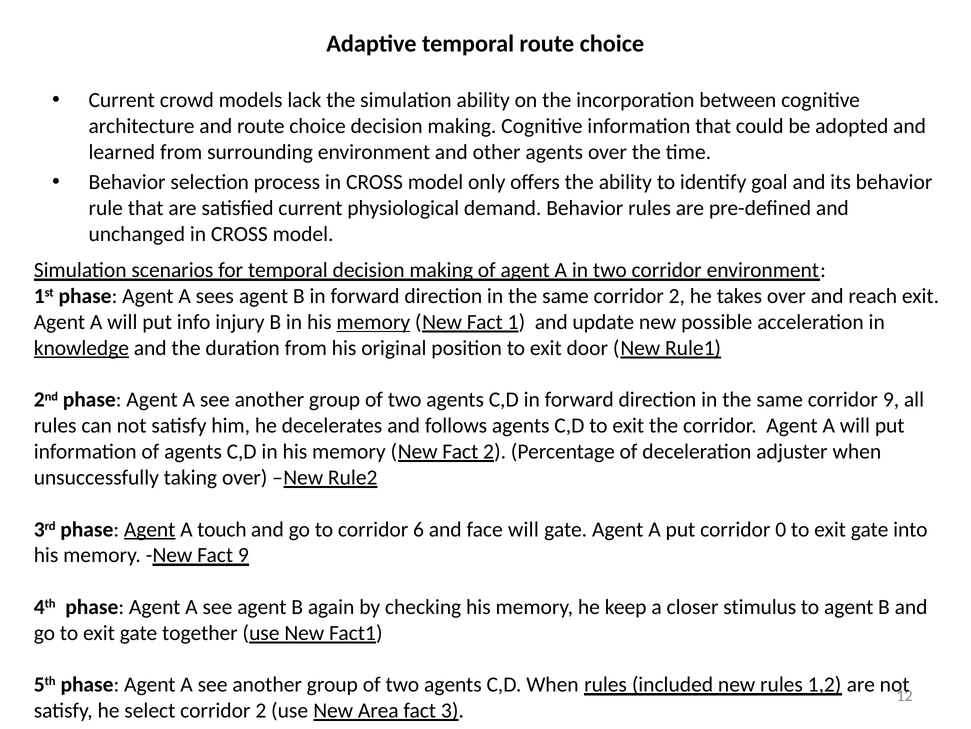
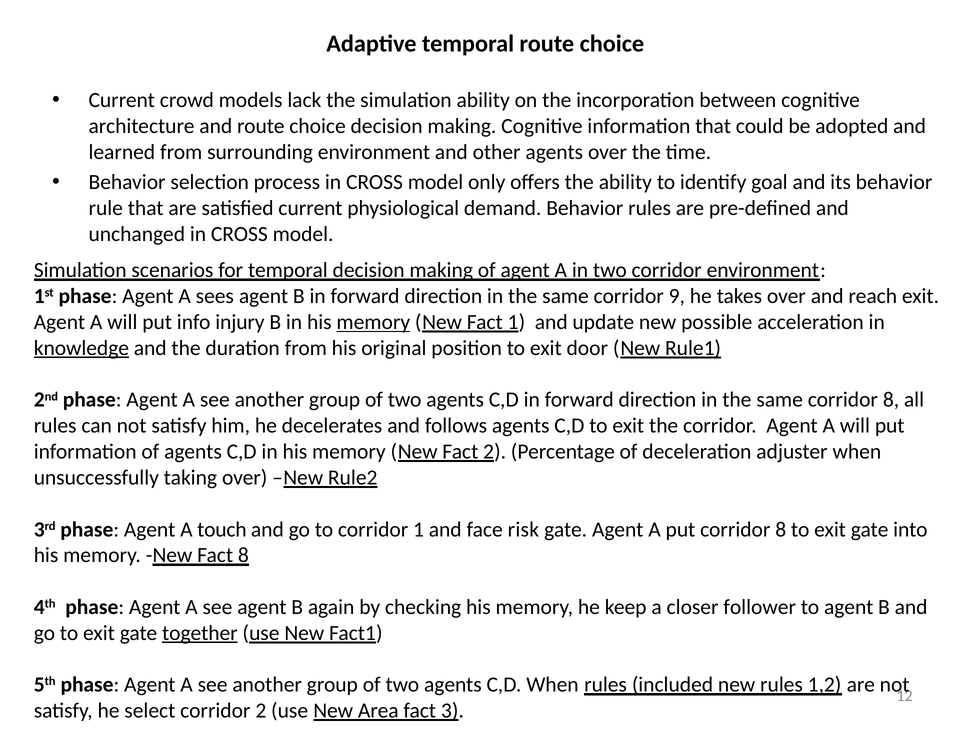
same corridor 2: 2 -> 9 (677, 296)
same corridor 9: 9 -> 8 (891, 399)
Agent underline: present -> none (150, 529)
corridor 6: 6 -> 1 (419, 529)
face will: will -> risk (523, 529)
put corridor 0: 0 -> 8 (781, 529)
Fact 9: 9 -> 8 (243, 555)
stimulus: stimulus -> follower (760, 606)
together underline: none -> present (200, 632)
